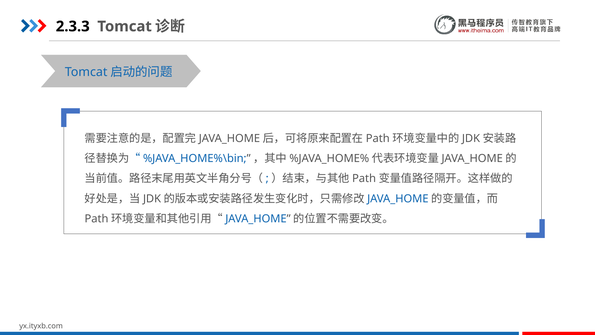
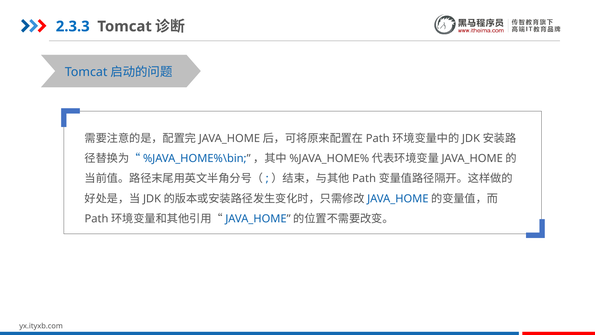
2.3.3 colour: black -> blue (73, 26)
